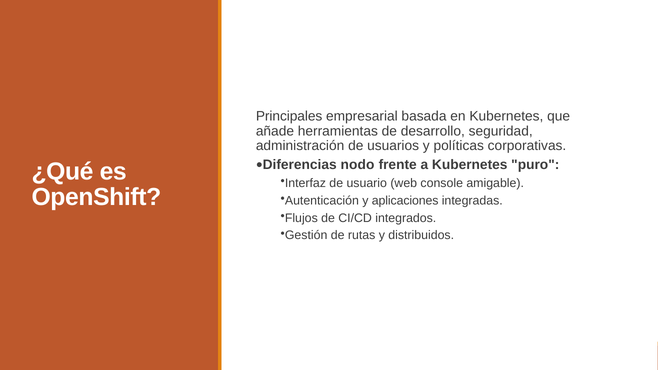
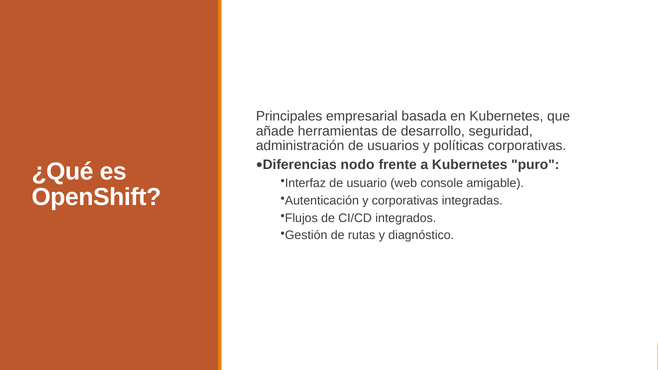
y aplicaciones: aplicaciones -> corporativas (405, 201)
distribuidos: distribuidos -> diagnóstico (421, 235)
